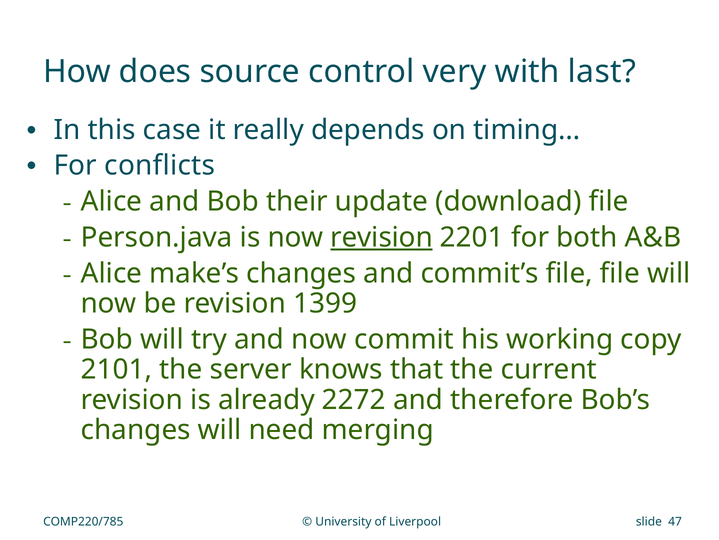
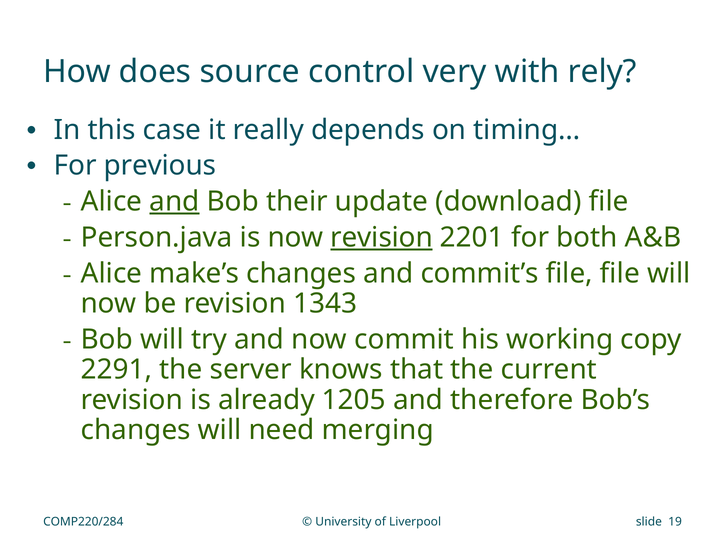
last: last -> rely (602, 71)
conflicts: conflicts -> previous (160, 165)
and underline: none -> present (174, 201)
1399: 1399 -> 1343 (325, 303)
2101: 2101 -> 2291 (117, 369)
2272: 2272 -> 1205 (354, 399)
COMP220/785: COMP220/785 -> COMP220/284 (83, 521)
47: 47 -> 19 (675, 521)
